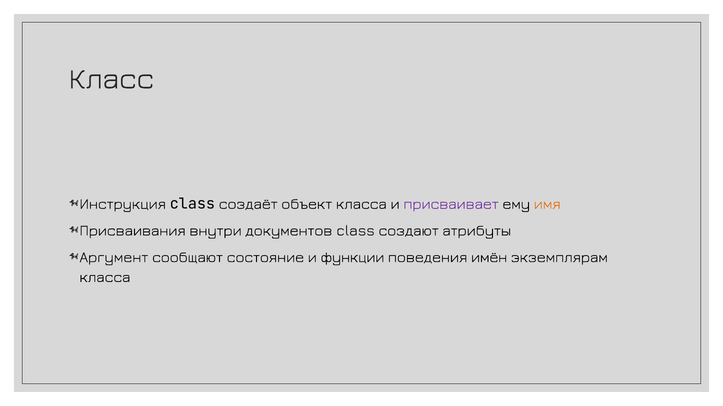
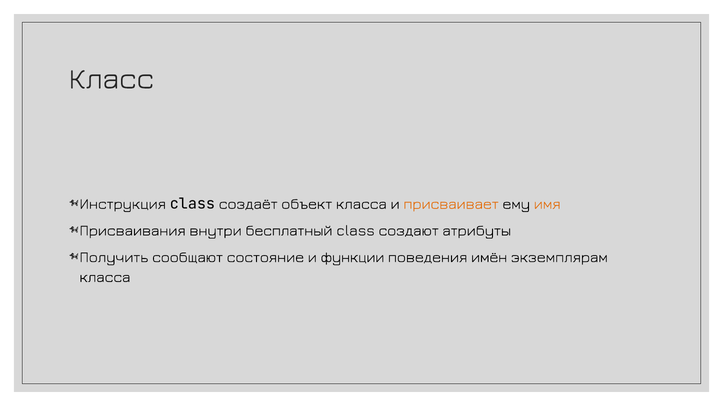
присваивает colour: purple -> orange (451, 204)
документов: документов -> бесплатный (289, 231)
Аргумент: Аргумент -> Получить (114, 258)
